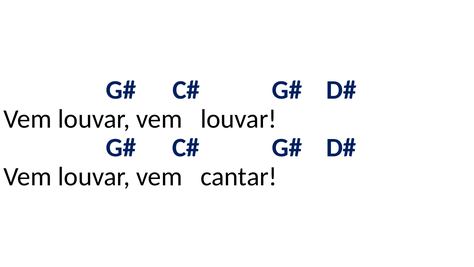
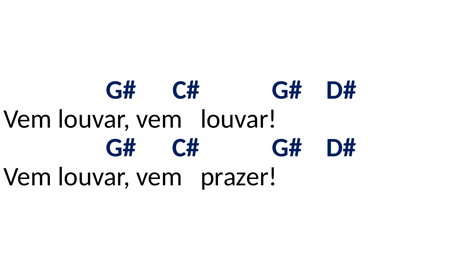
cantar: cantar -> prazer (239, 176)
